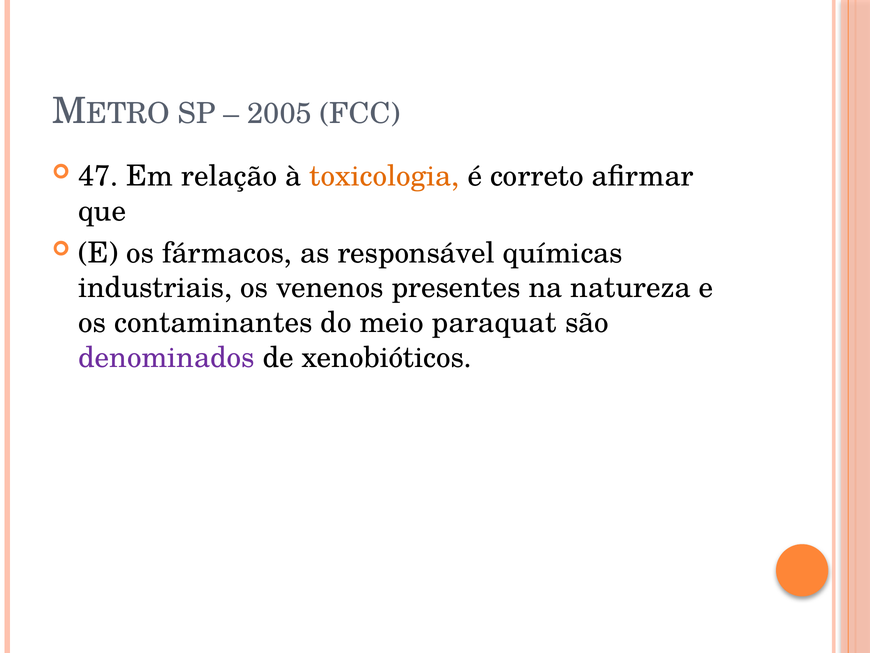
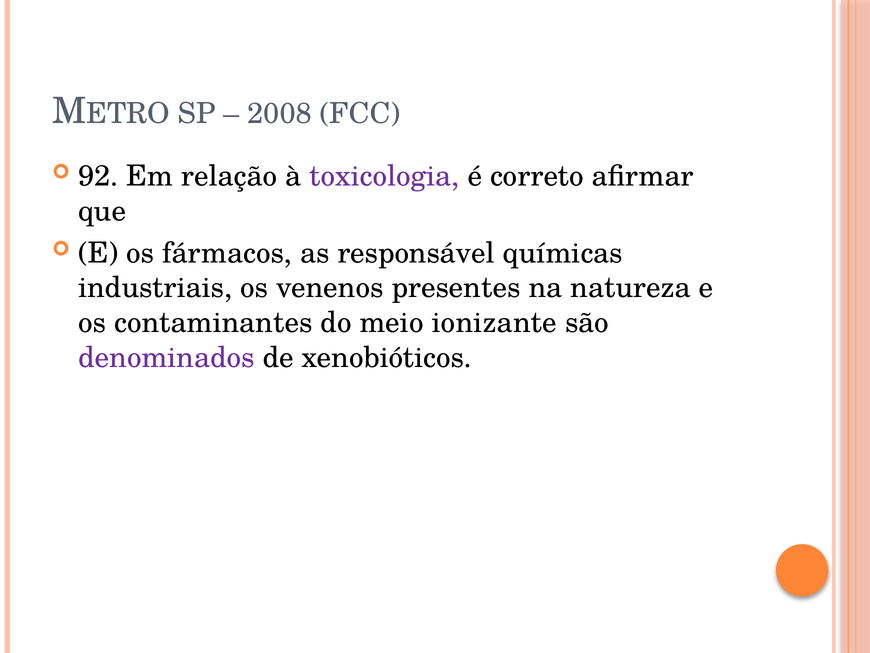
2005: 2005 -> 2008 (280, 114)
47: 47 -> 92 (98, 176)
toxicologia colour: orange -> purple (385, 176)
paraquat: paraquat -> ionizante (494, 322)
